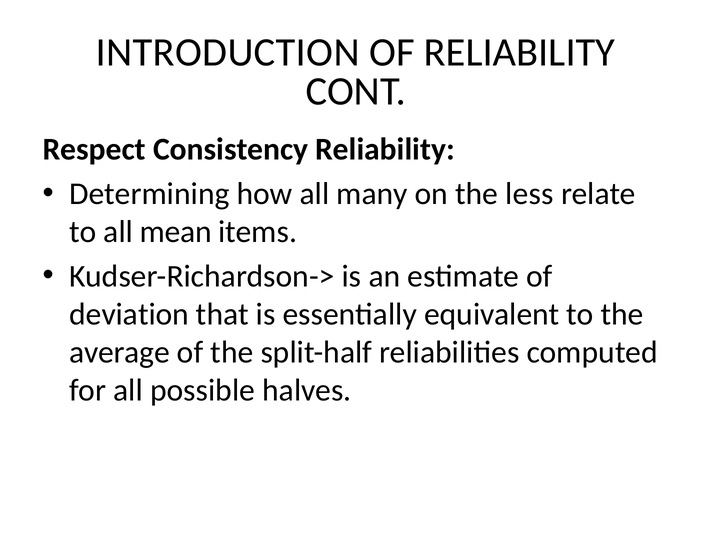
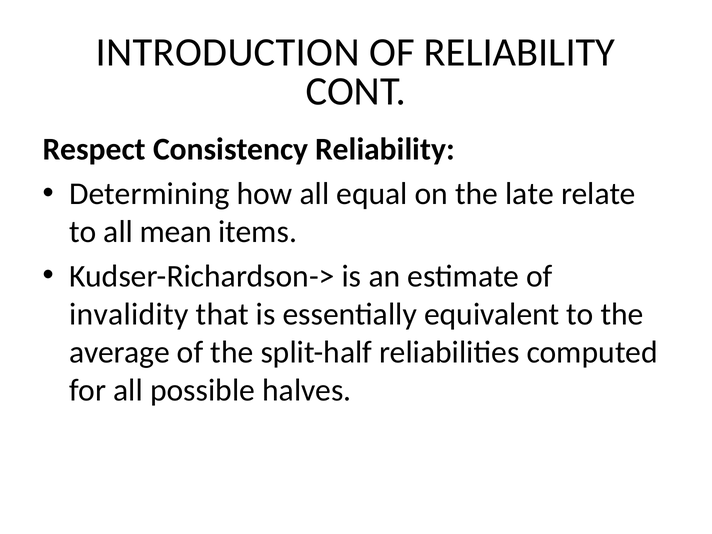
many: many -> equal (372, 194)
less: less -> late (530, 194)
deviation: deviation -> invalidity (129, 314)
